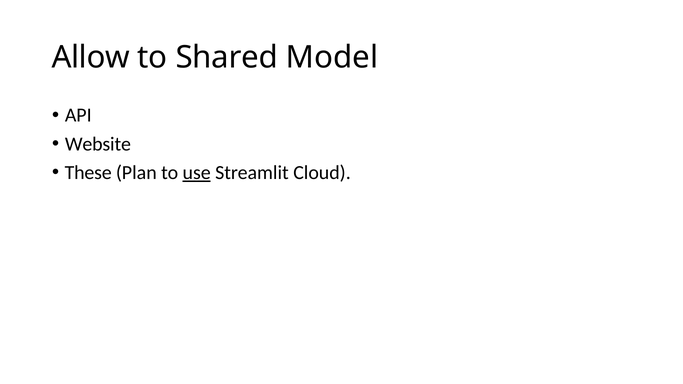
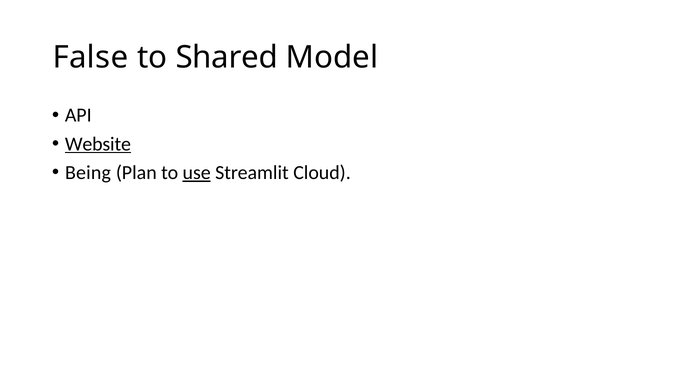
Allow: Allow -> False (90, 57)
Website underline: none -> present (98, 144)
These: These -> Being (88, 173)
